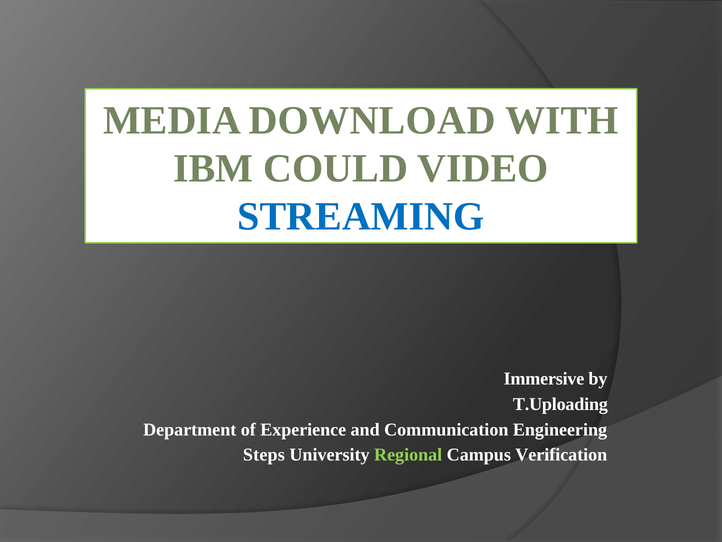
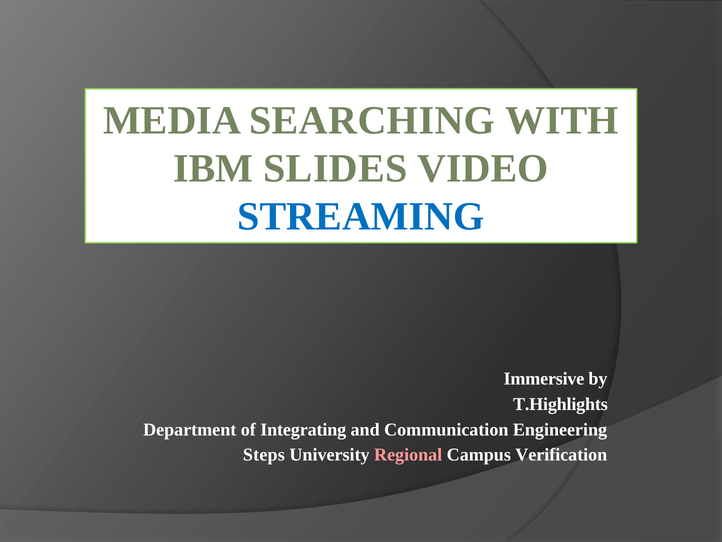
DOWNLOAD: DOWNLOAD -> SEARCHING (372, 120)
COULD: COULD -> SLIDES (335, 168)
T.Uploading: T.Uploading -> T.Highlights (560, 404)
Experience: Experience -> Integrating (303, 429)
Regional colour: light green -> pink (408, 454)
